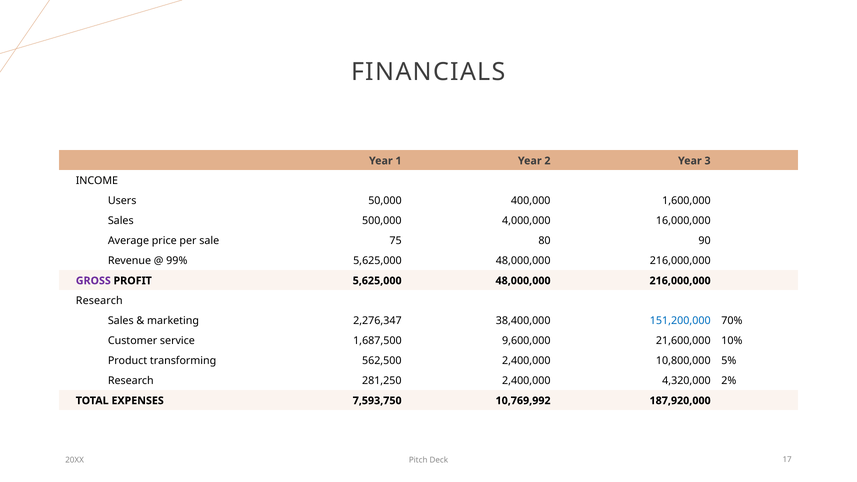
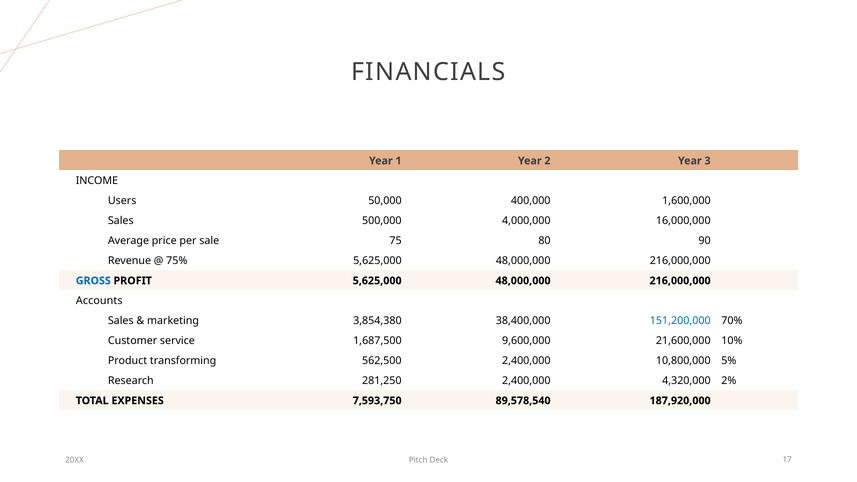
99%: 99% -> 75% (177, 261)
GROSS colour: purple -> blue (93, 281)
Research: Research -> Accounts (99, 301)
2,276,347: 2,276,347 -> 3,854,380 (377, 321)
10,769,992: 10,769,992 -> 89,578,540 (523, 401)
